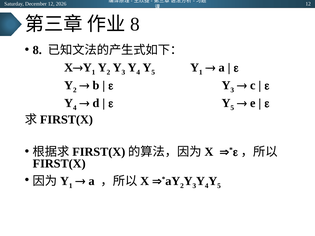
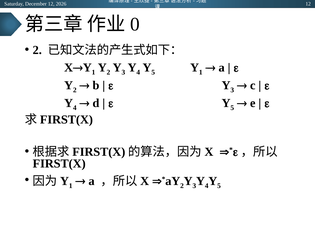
8: 8 -> 0 (135, 24)
8: 8 -> 2 (37, 50)
